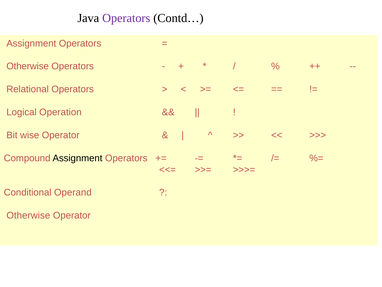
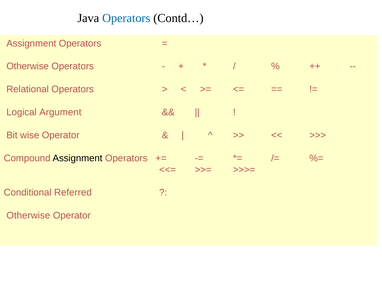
Operators colour: purple -> blue (126, 18)
Operation: Operation -> Argument (60, 112)
Operand: Operand -> Referred (73, 192)
